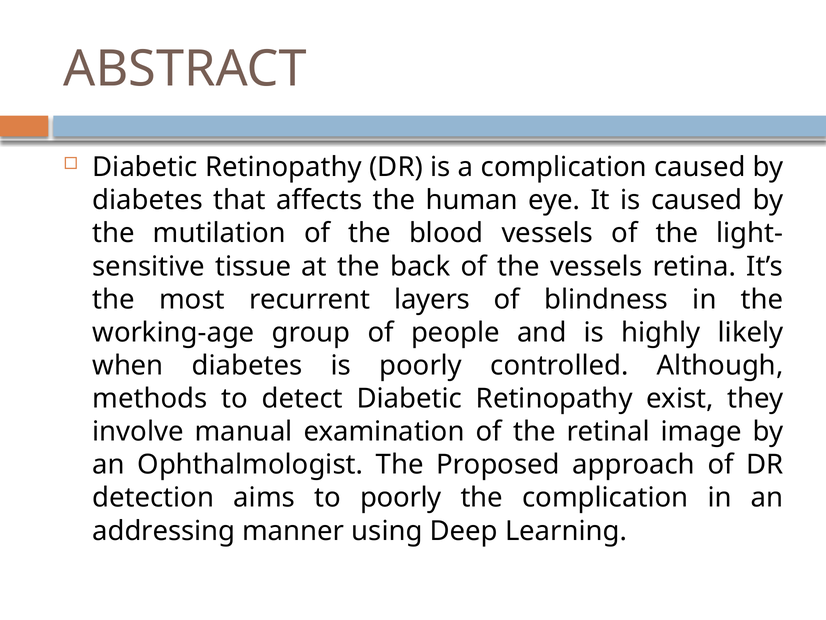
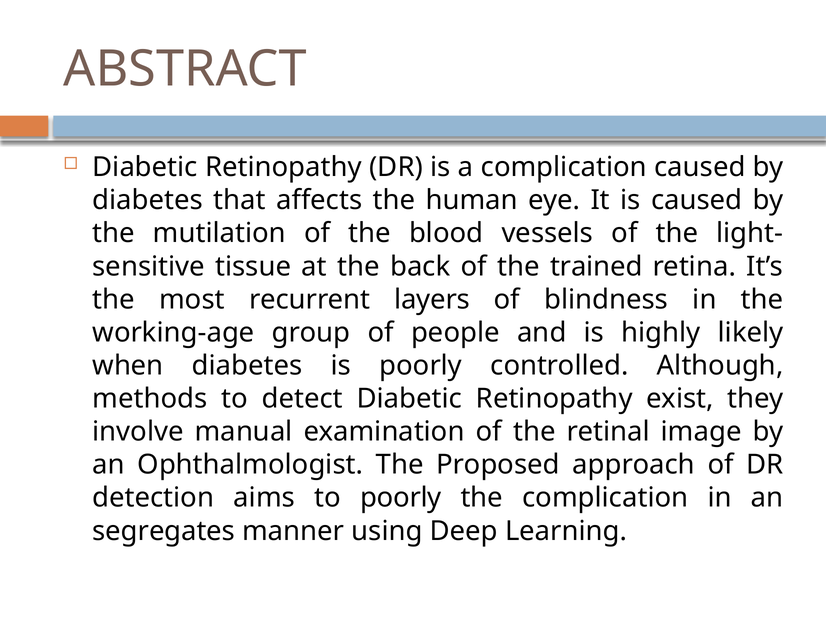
the vessels: vessels -> trained (596, 266)
addressing: addressing -> segregates (164, 531)
